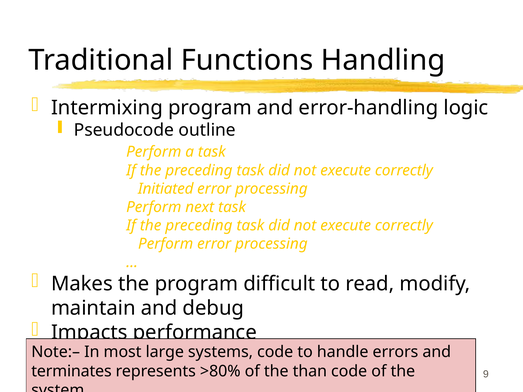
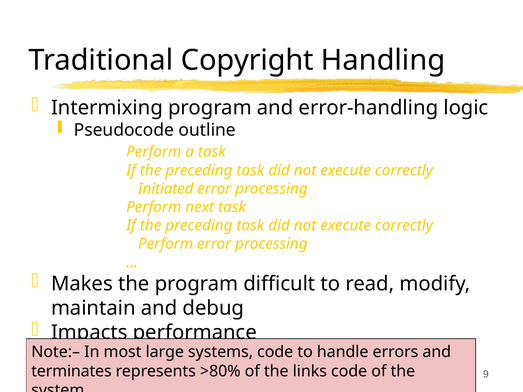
Functions: Functions -> Copyright (247, 60)
than: than -> links (310, 371)
